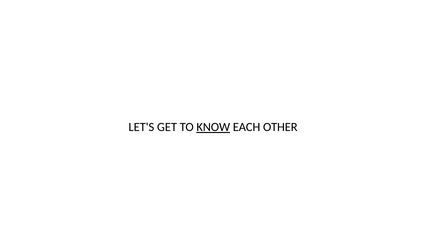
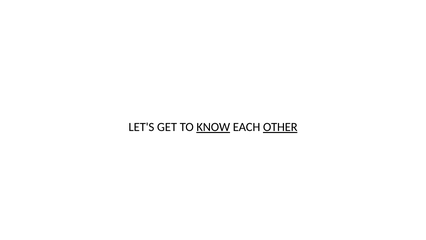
OTHER underline: none -> present (280, 127)
